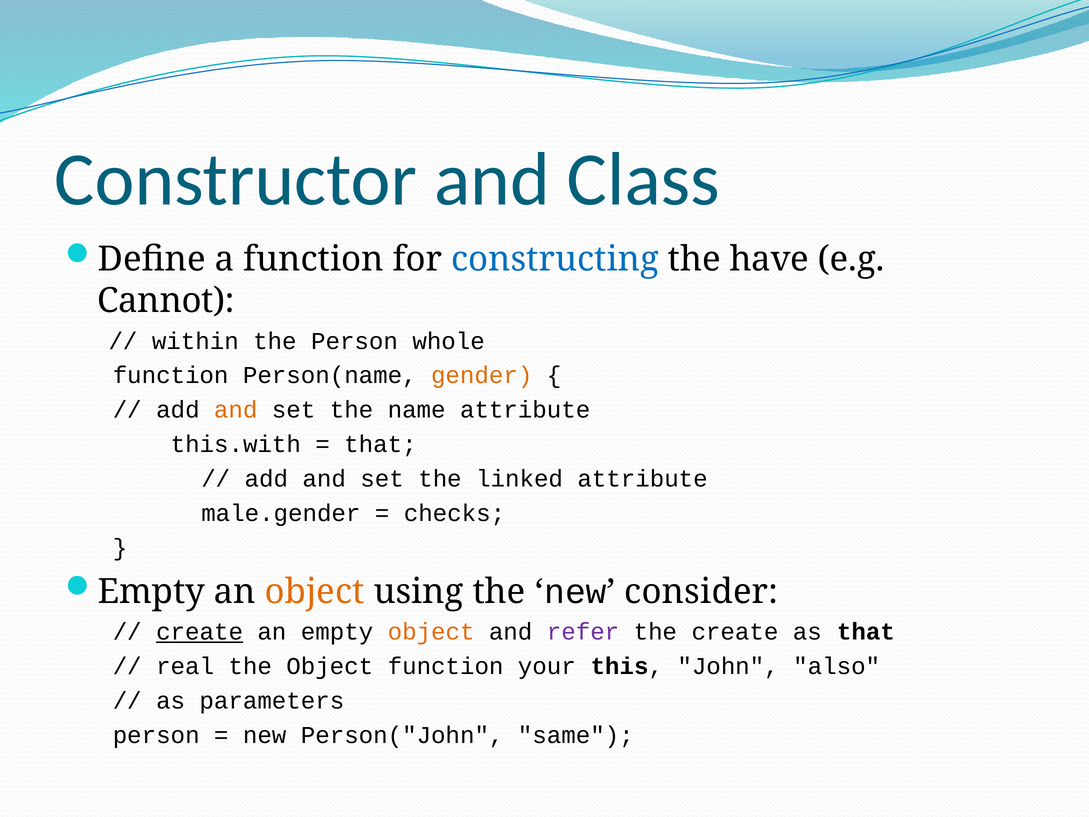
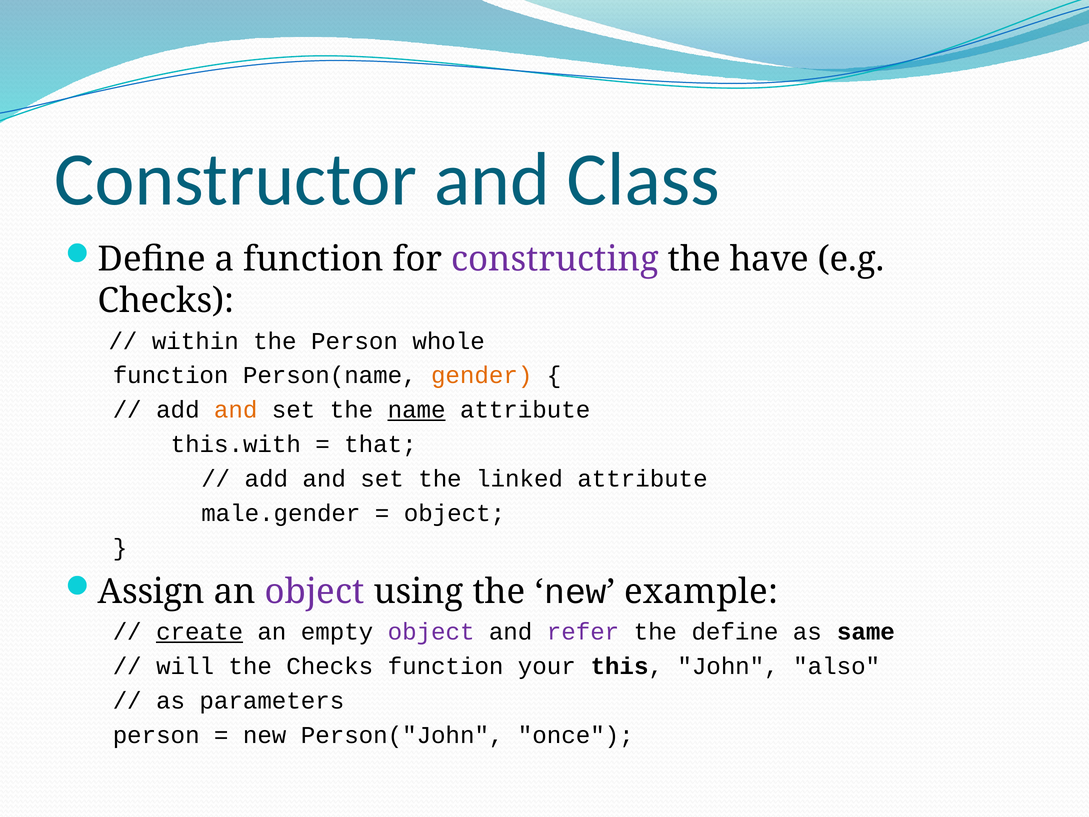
constructing colour: blue -> purple (555, 259)
Cannot: Cannot -> Checks (166, 301)
name underline: none -> present (417, 410)
checks: checks -> object (454, 513)
Empty: Empty -> Assign (151, 592)
object colour: orange -> purple (315, 592)
consider: consider -> example (701, 592)
object colour: orange -> purple (431, 632)
the create: create -> define (735, 632)
as that: that -> same (866, 632)
real: real -> will (185, 666)
the Object: Object -> Checks (330, 666)
same: same -> once (576, 735)
